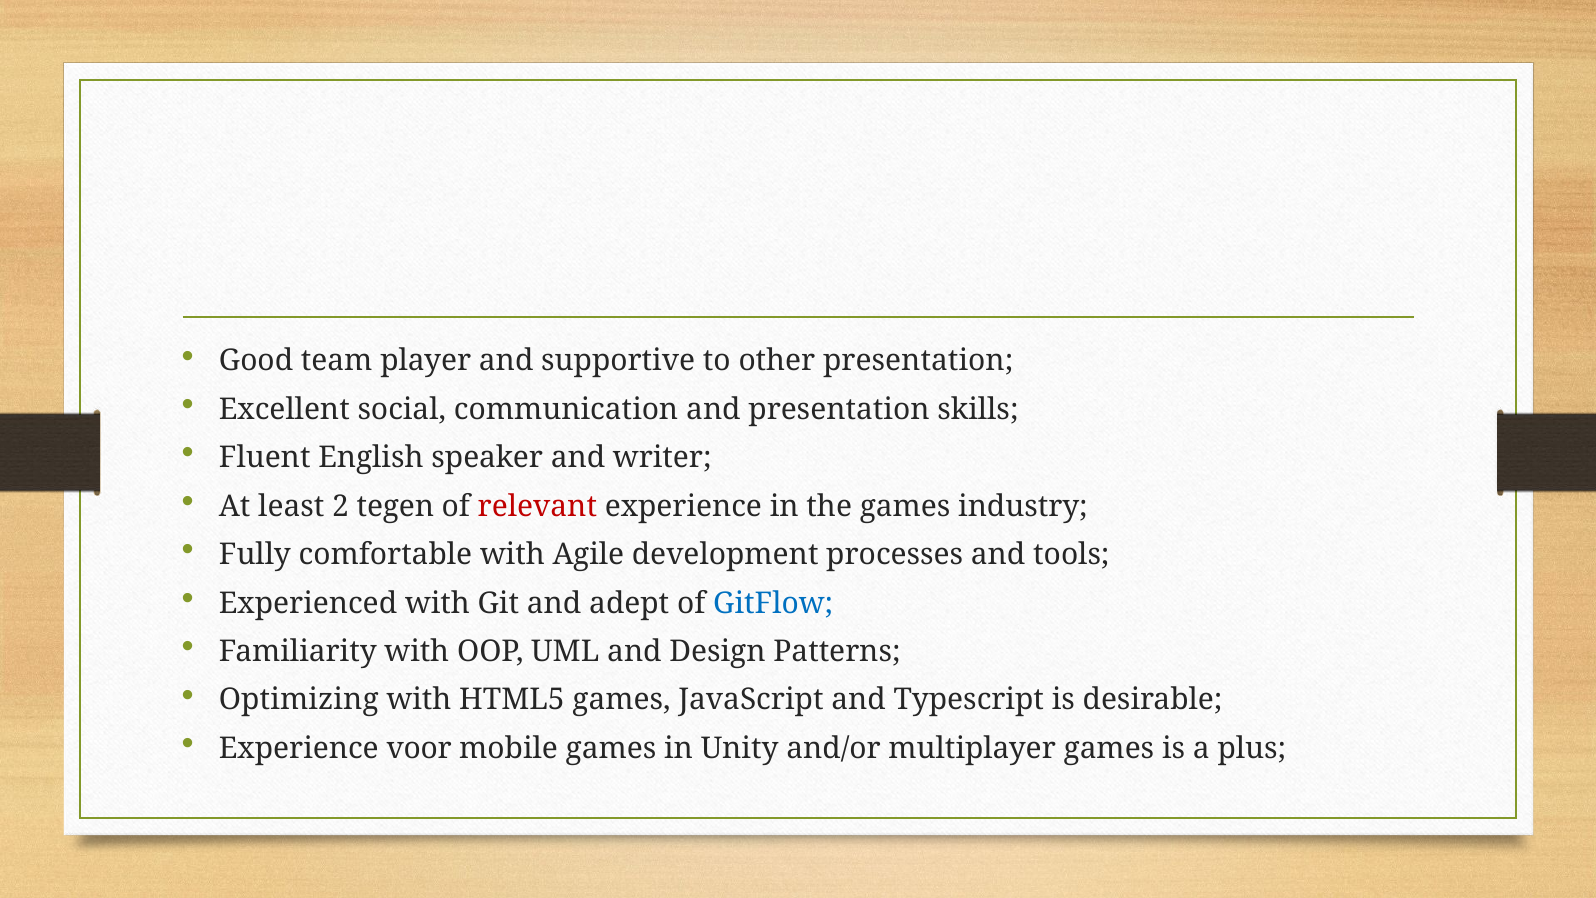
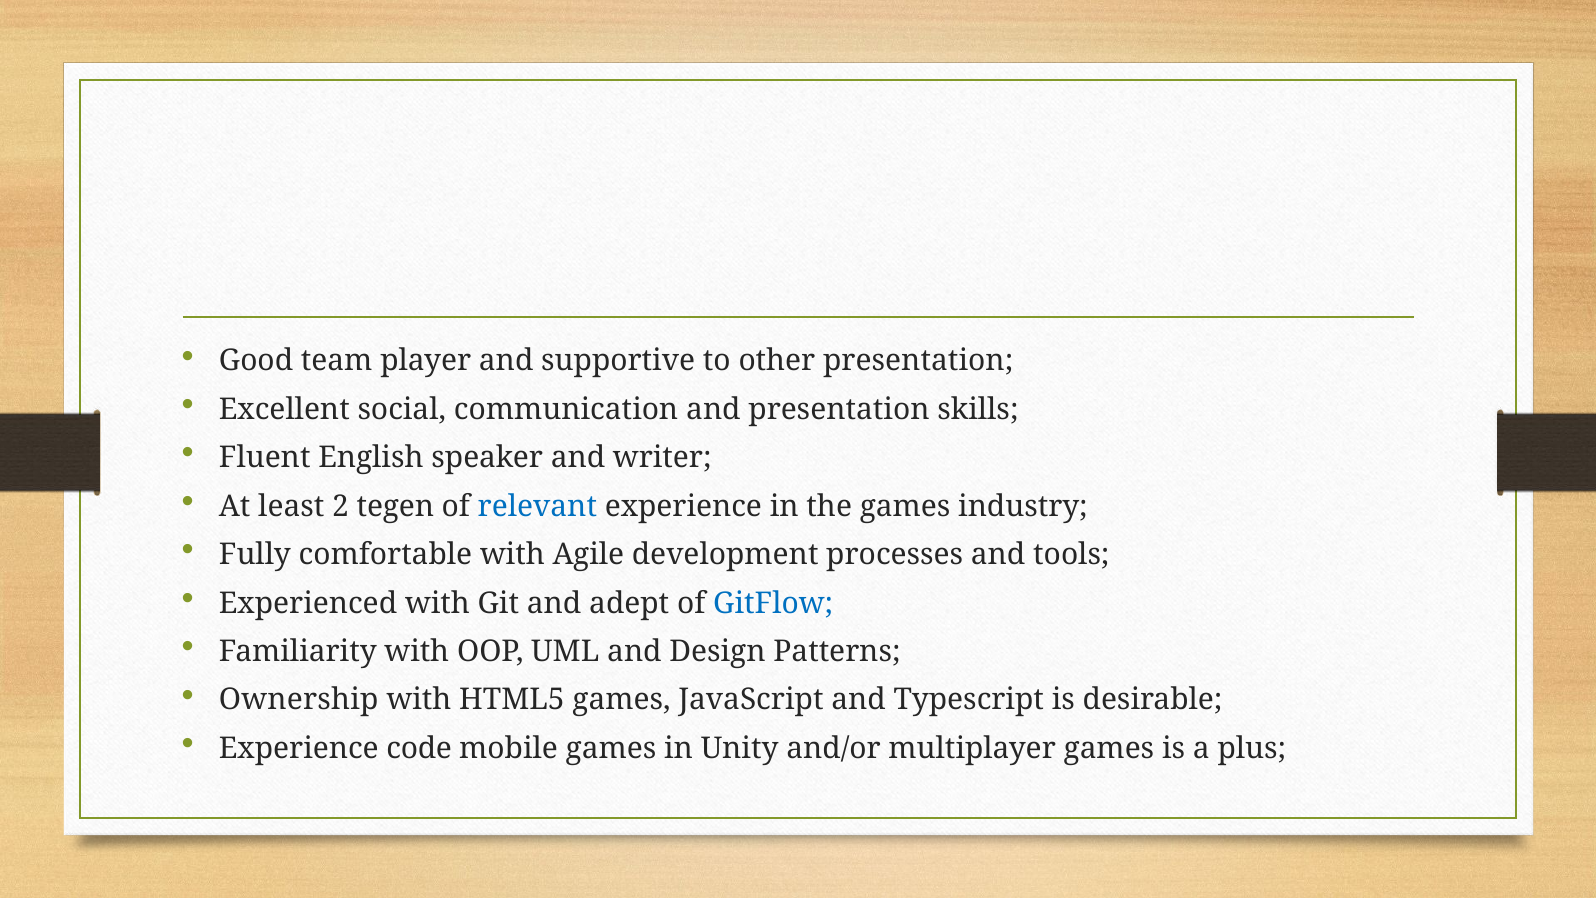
relevant colour: red -> blue (537, 506)
Optimizing: Optimizing -> Ownership (299, 700)
voor: voor -> code (419, 748)
